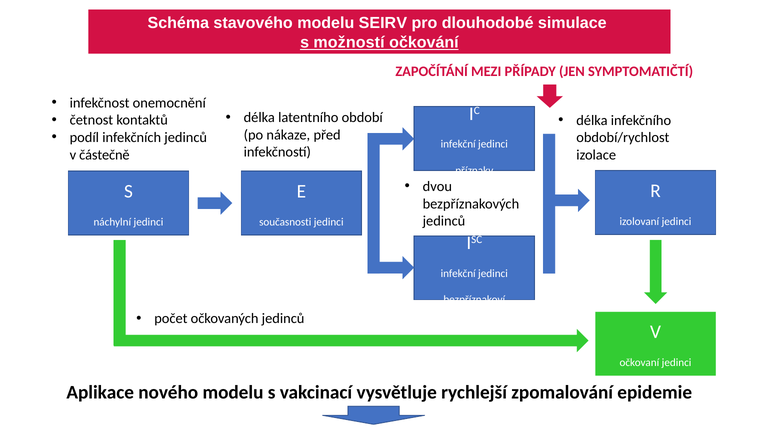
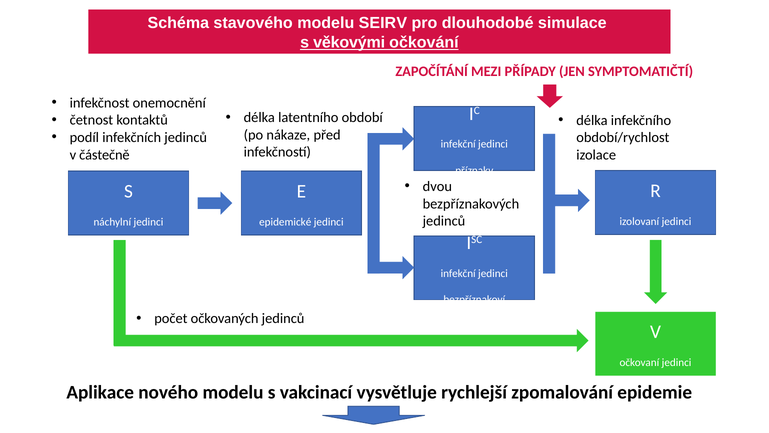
možností: možností -> věkovými (349, 42)
současnosti: současnosti -> epidemické (285, 222)
